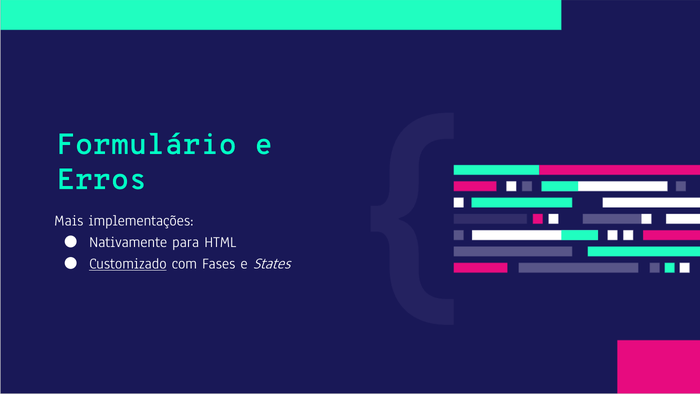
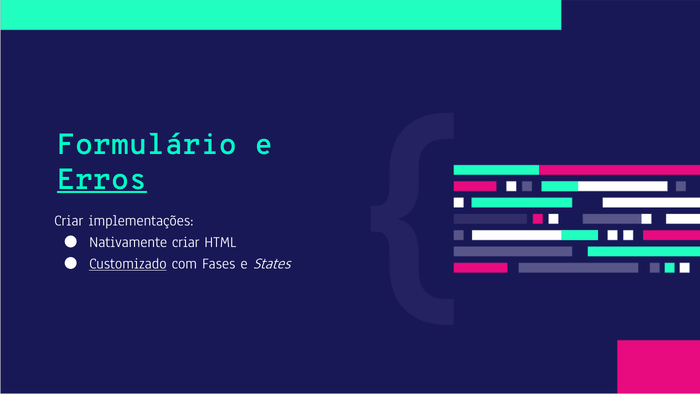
Erros underline: none -> present (102, 179)
Mais: Mais -> Criar (69, 221)
Nativamente para: para -> criar (186, 242)
